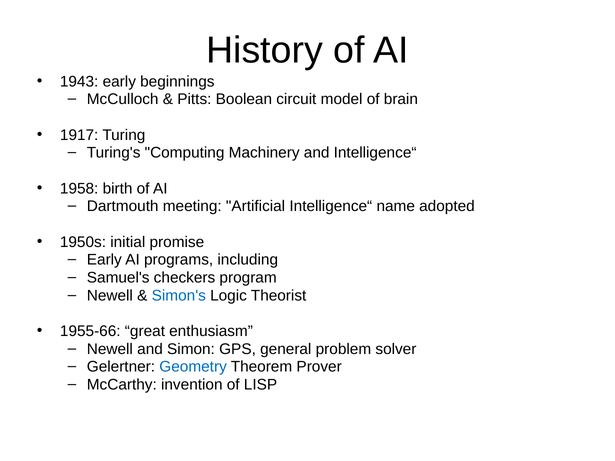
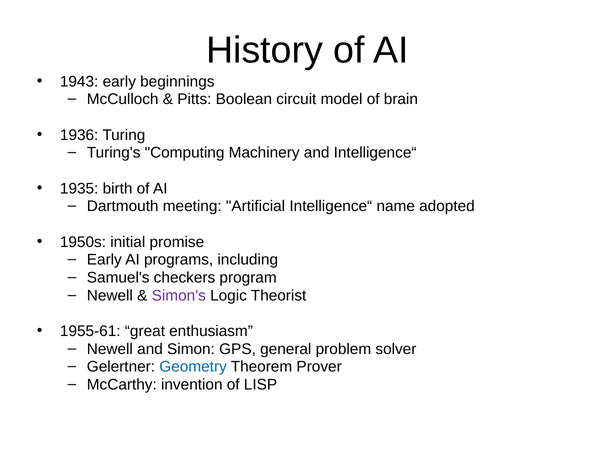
1917: 1917 -> 1936 (79, 135)
1958: 1958 -> 1935 (79, 189)
Simon's colour: blue -> purple (179, 296)
1955-66: 1955-66 -> 1955-61 (90, 331)
